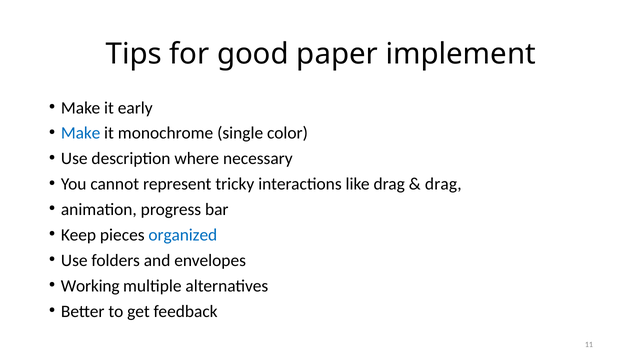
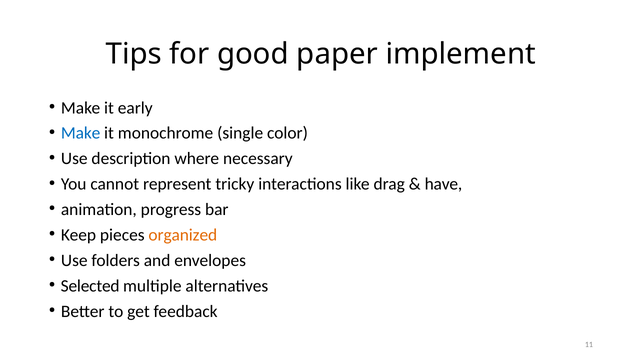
drag: drag -> have (443, 184)
organized colour: blue -> orange (183, 235)
Working: Working -> Selected (90, 286)
